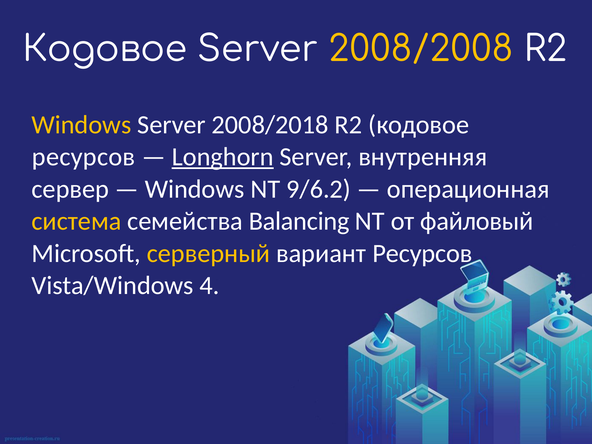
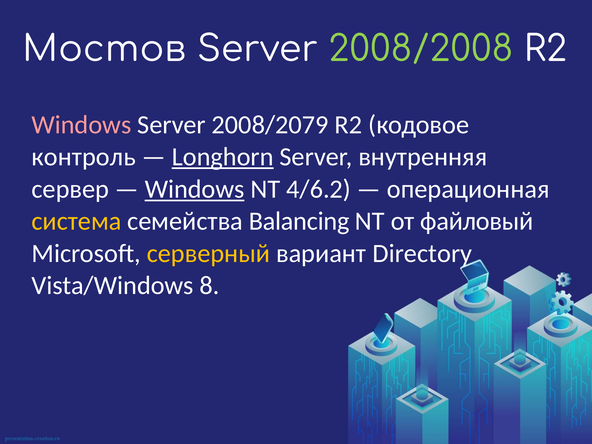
Кодовое: Кодовое -> Мостов (104, 49)
2008/2008 colour: yellow -> light green (421, 49)
Windows colour: yellow -> pink (81, 125)
2008/2018: 2008/2018 -> 2008/2079 (270, 125)
ресурсов: ресурсов -> контроль (84, 157)
Windows underline: none -> present (195, 189)
9/6.2: 9/6.2 -> 4/6.2 (319, 189)
вариант Ресурсов: Ресурсов -> Directory (422, 253)
4: 4 -> 8 (209, 286)
